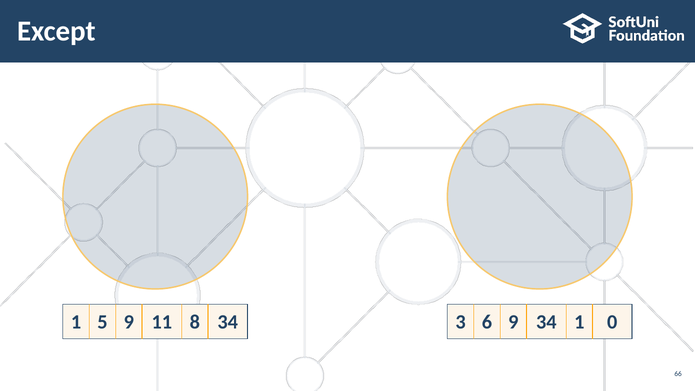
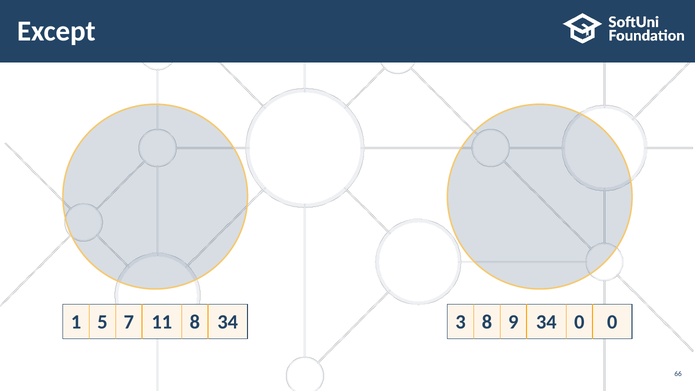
5 9: 9 -> 7 (129, 322)
3 6: 6 -> 8 (487, 322)
34 1: 1 -> 0 (579, 322)
